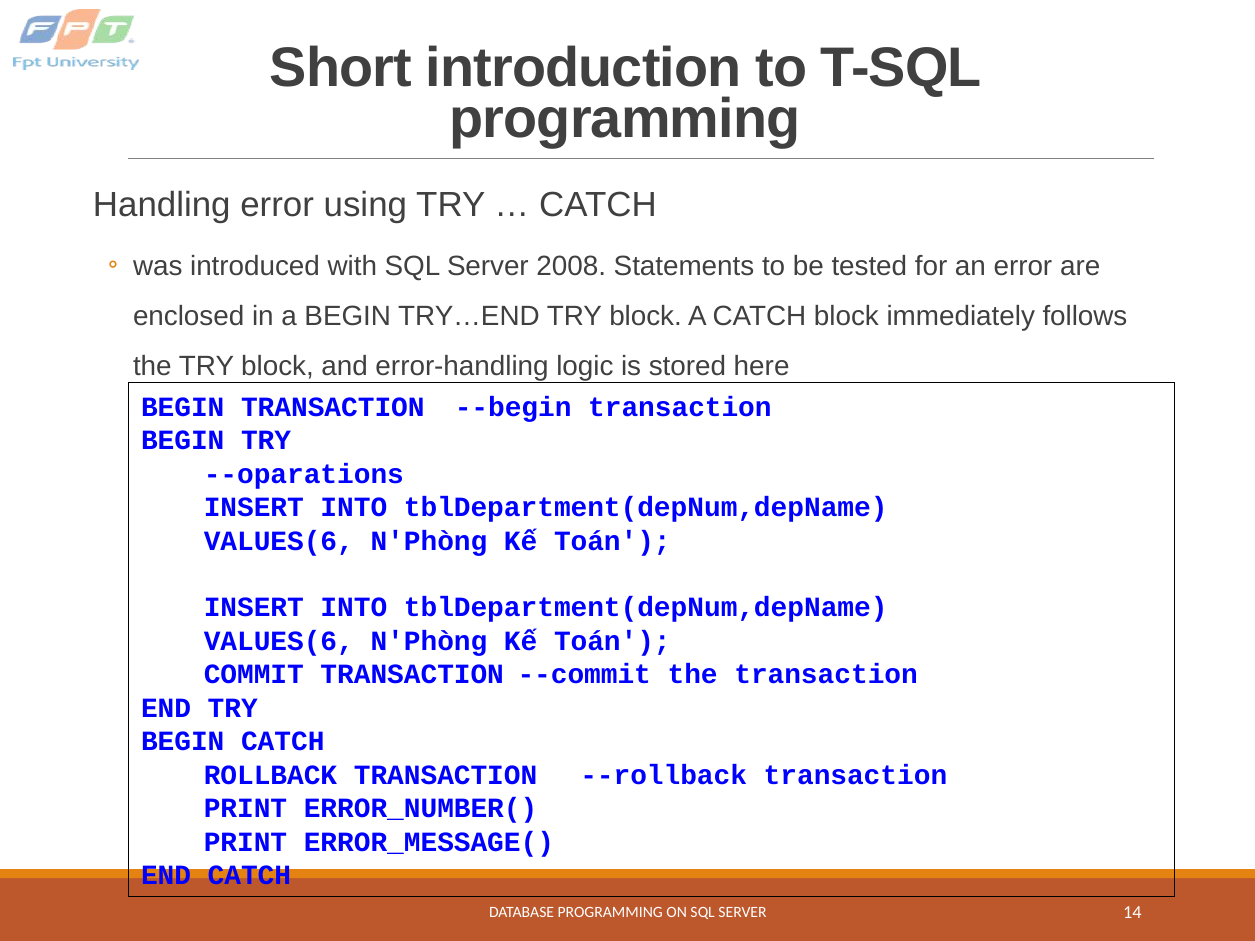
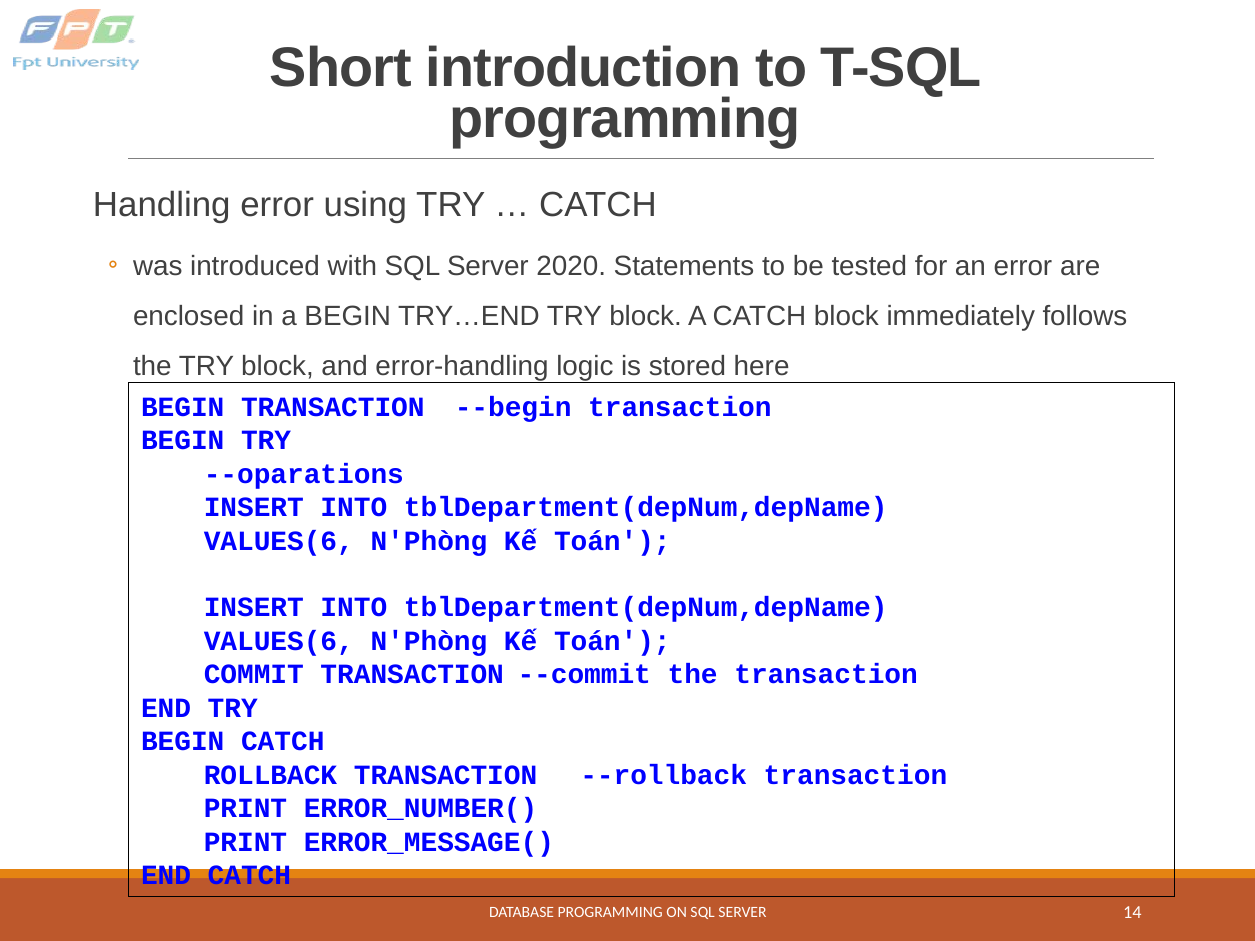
2008: 2008 -> 2020 (571, 266)
